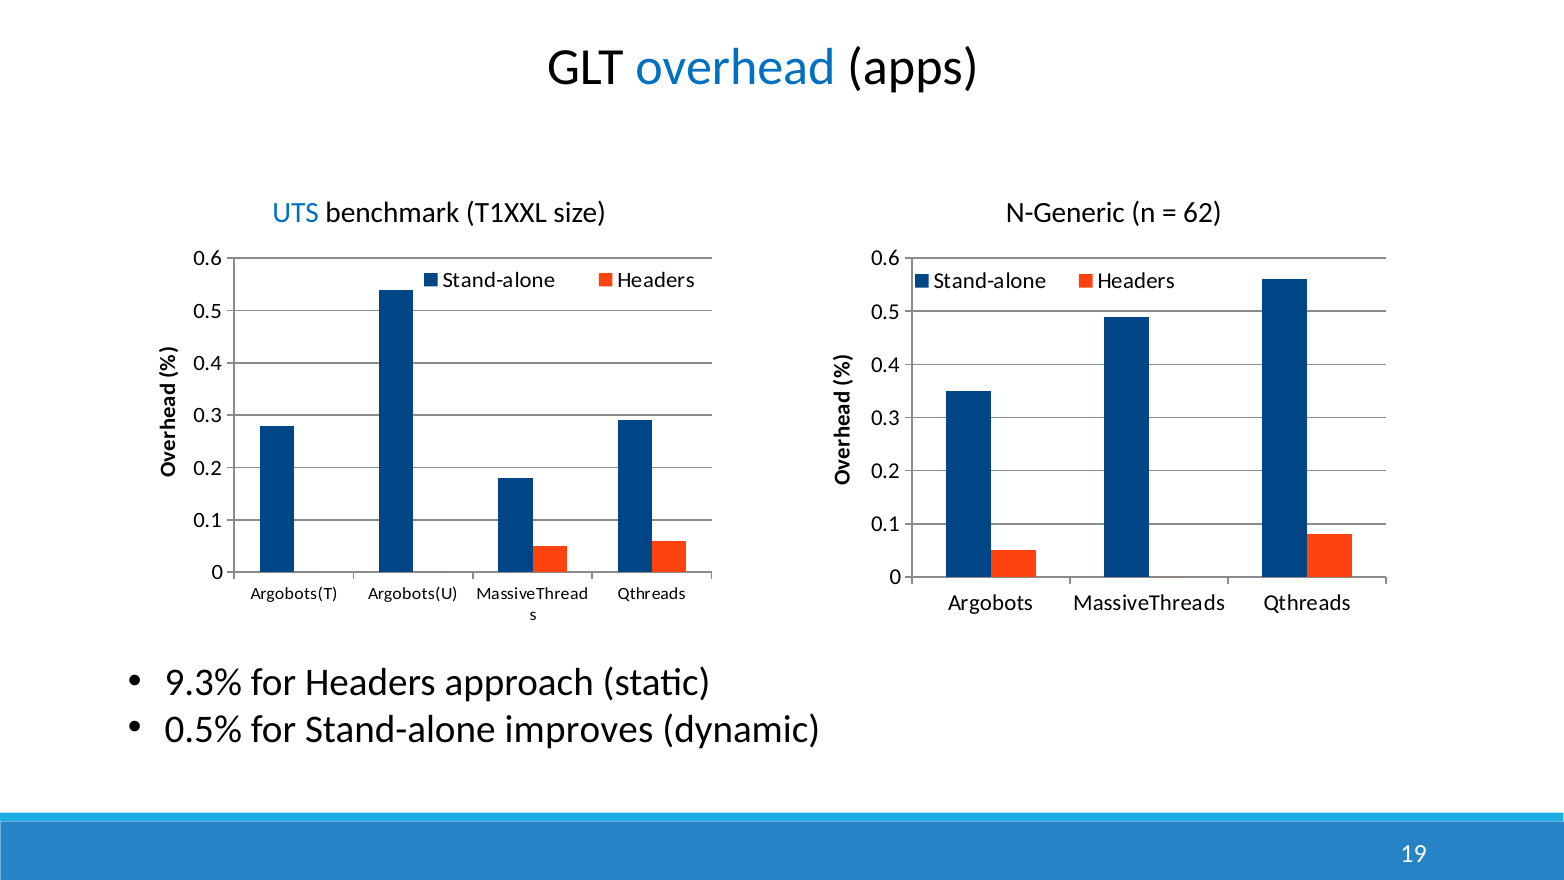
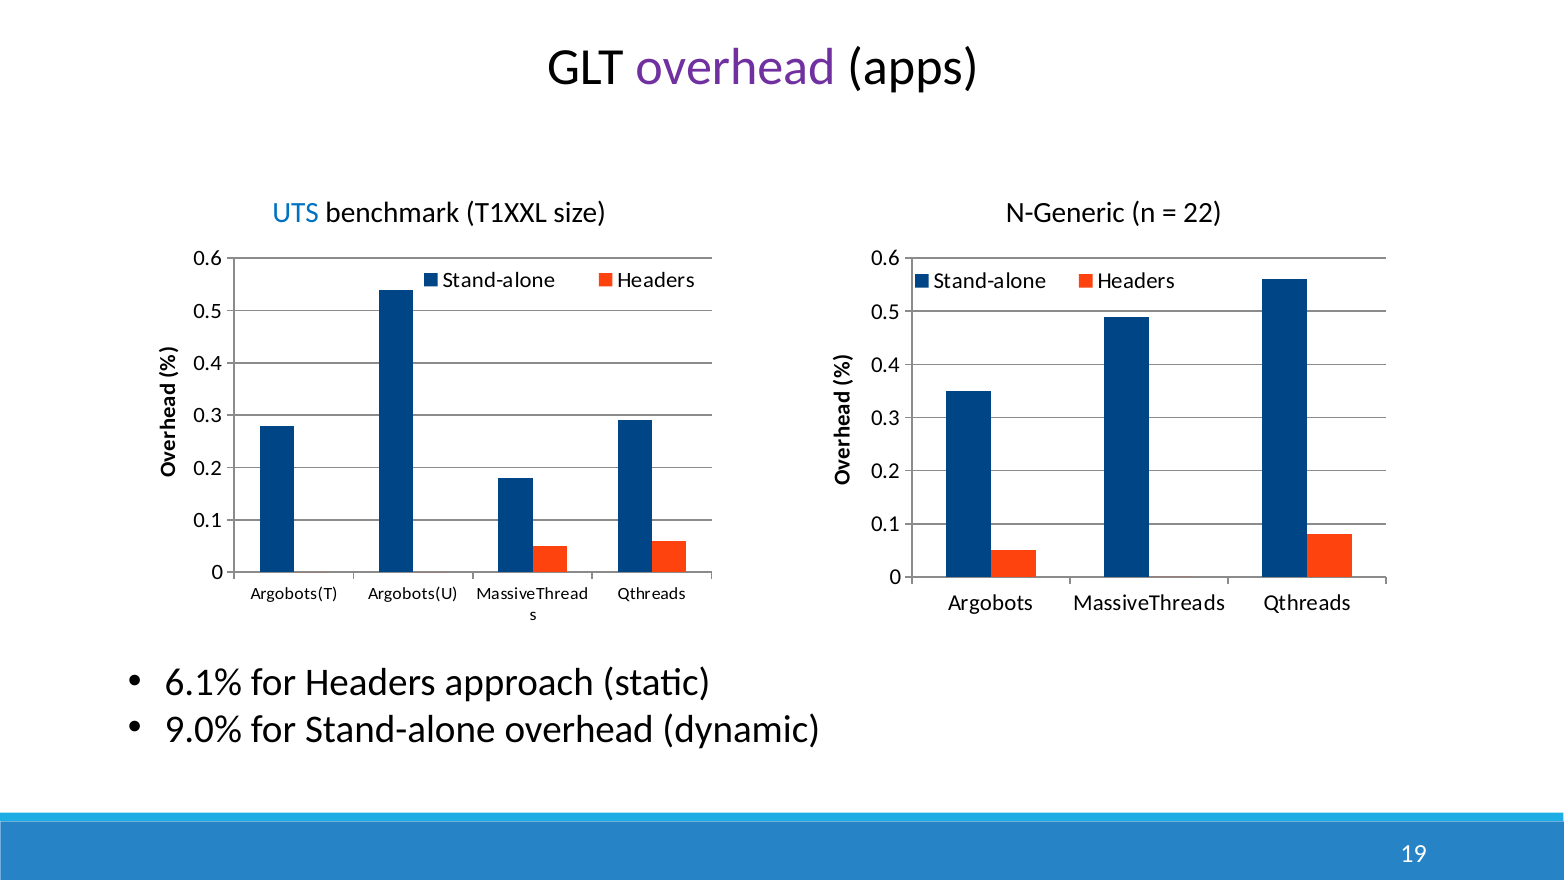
overhead colour: blue -> purple (735, 68)
62: 62 -> 22 (1203, 212)
9.3%: 9.3% -> 6.1% (203, 682)
0.5%: 0.5% -> 9.0% (203, 729)
Stand-alone improves: improves -> overhead (579, 729)
